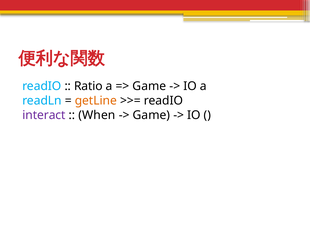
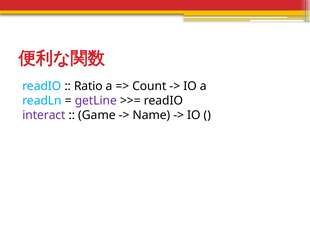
Game: Game -> Count (149, 86)
getLine colour: orange -> purple (96, 100)
When: When -> Game (97, 115)
Game: Game -> Name (151, 115)
